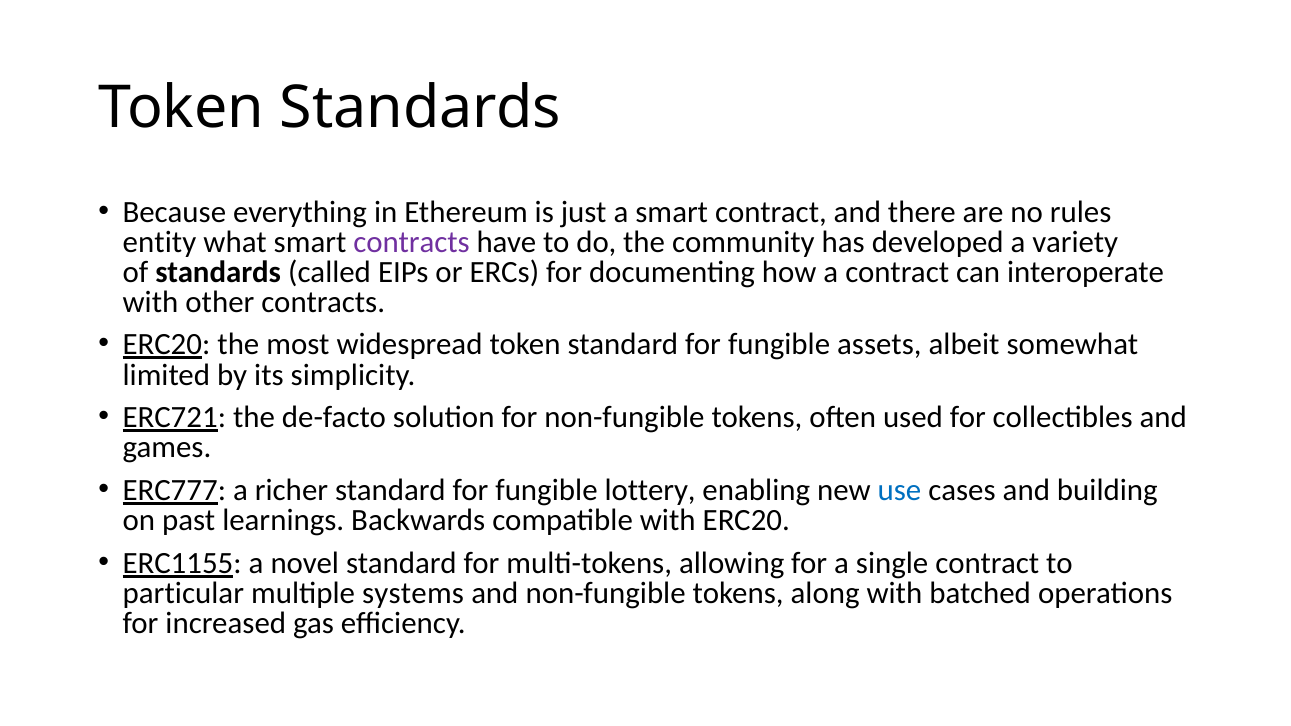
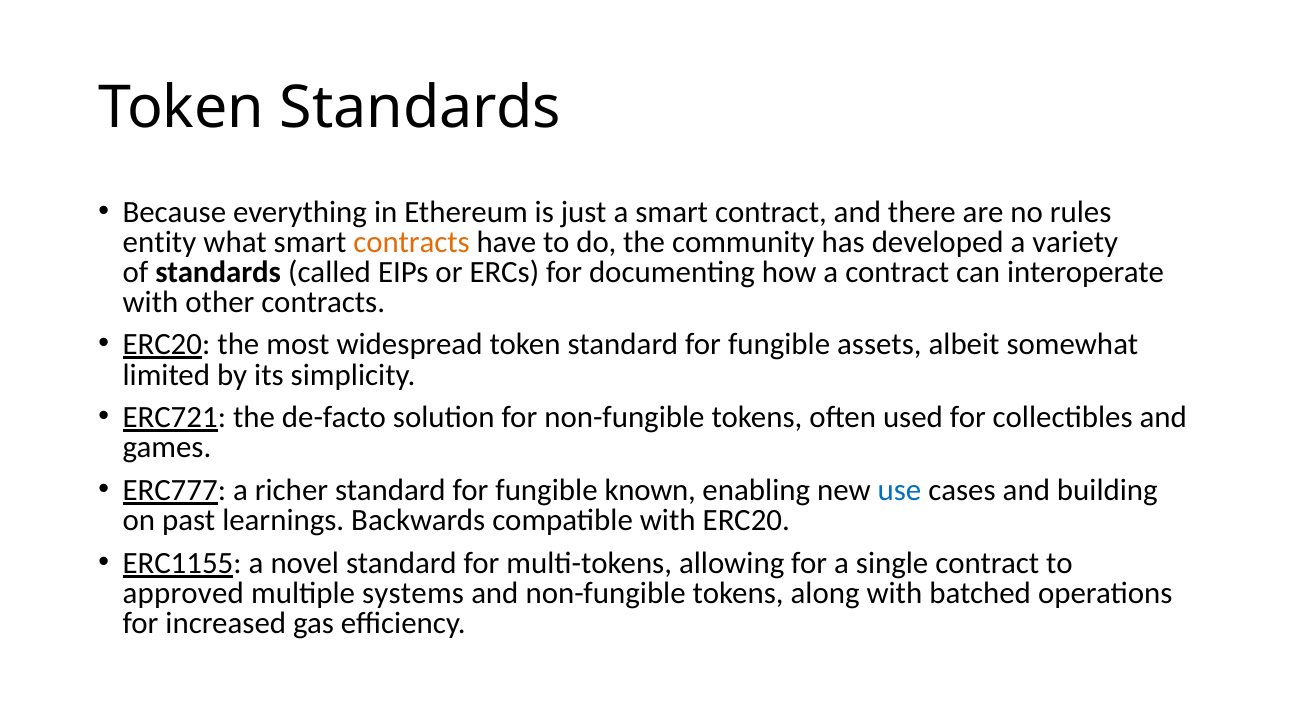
contracts colour: purple -> orange (412, 242)
lottery: lottery -> known (650, 490)
particular: particular -> approved (183, 593)
